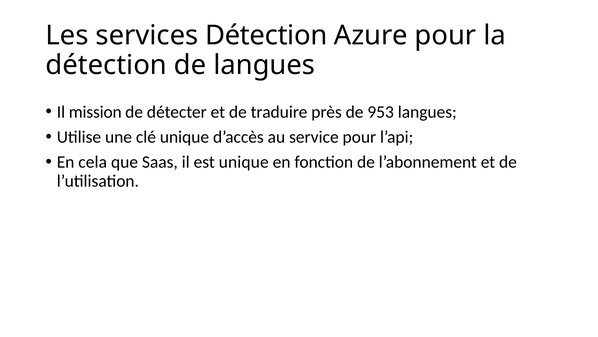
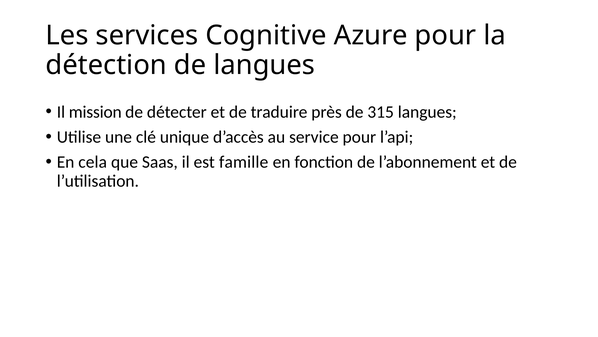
services Détection: Détection -> Cognitive (266, 35)
953: 953 -> 315 (381, 112)
est unique: unique -> famille (244, 162)
